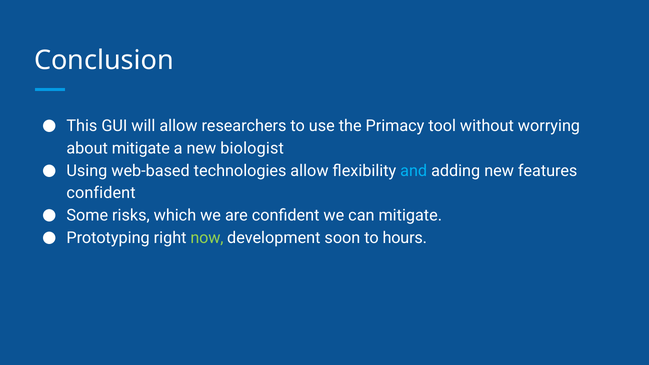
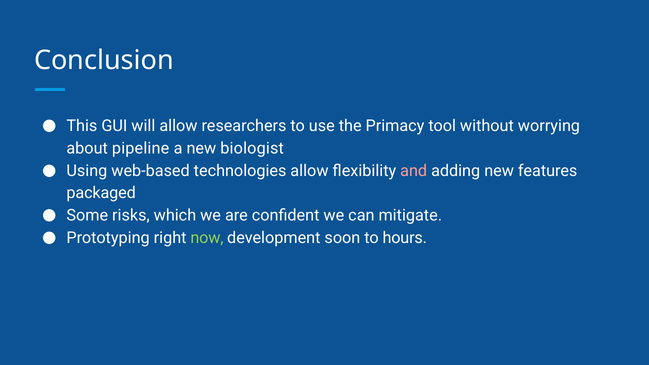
about mitigate: mitigate -> pipeline (141, 148)
and colour: light blue -> pink (414, 171)
confident: confident -> packaged (101, 193)
